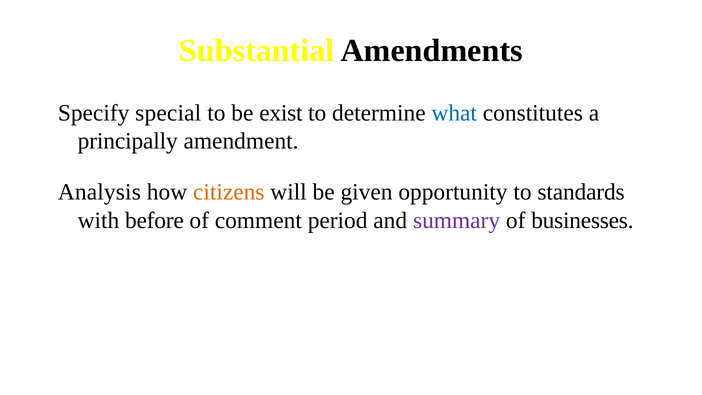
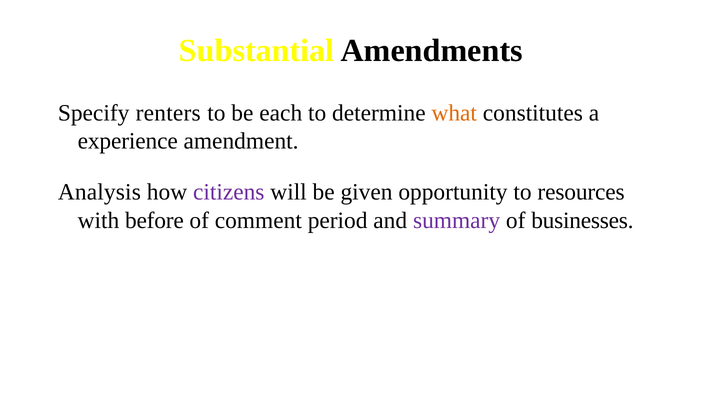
special: special -> renters (168, 113)
exist: exist -> each (281, 113)
what colour: blue -> orange (454, 113)
principally: principally -> experience (128, 141)
citizens colour: orange -> purple (229, 192)
standards: standards -> resources (581, 192)
